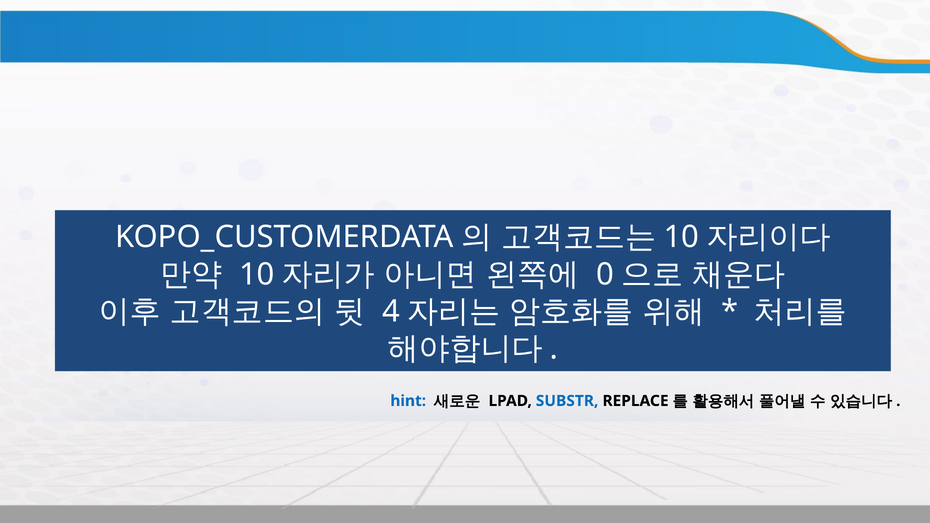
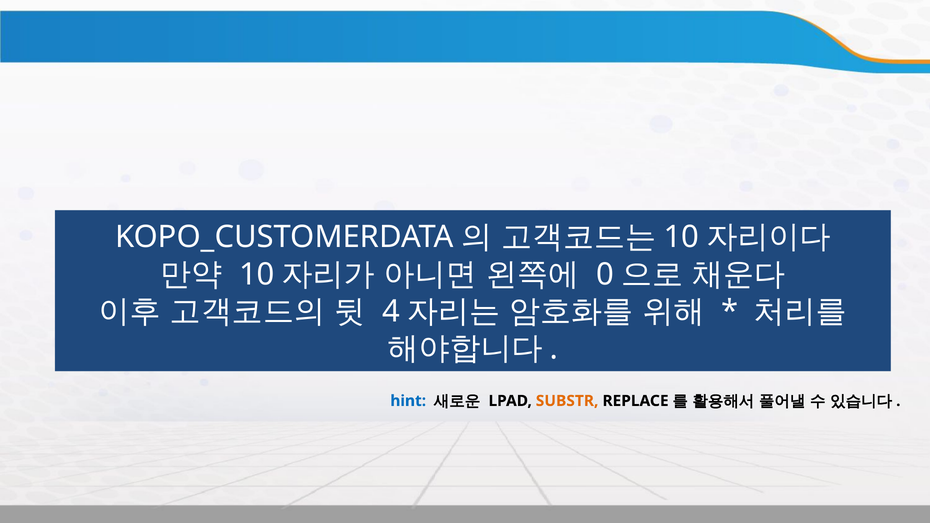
SUBSTR colour: blue -> orange (567, 401)
